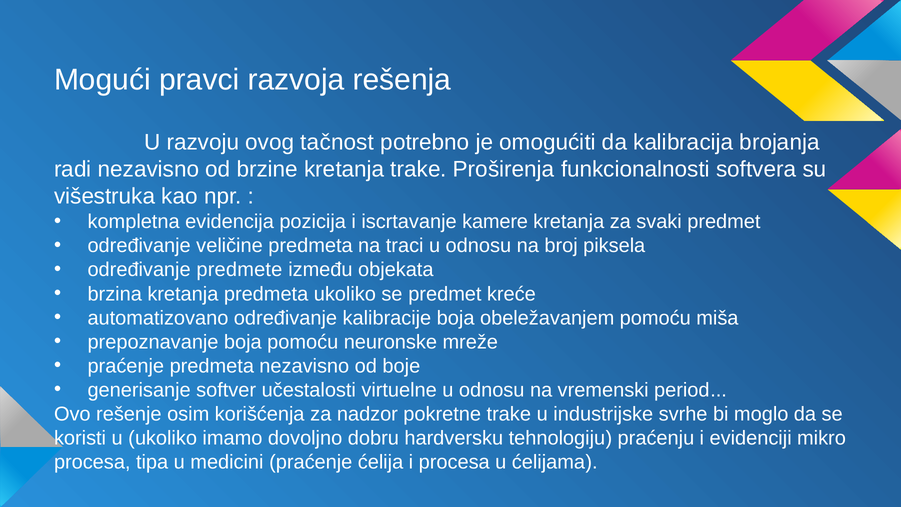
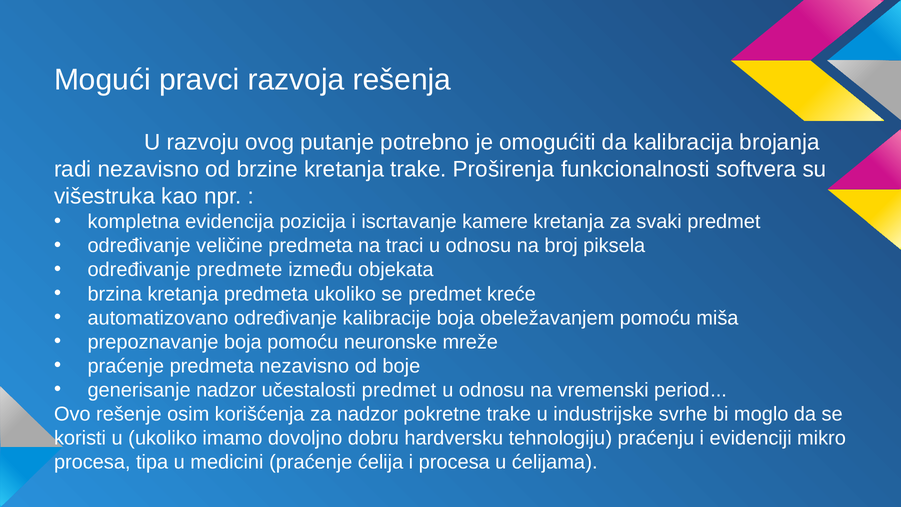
tačnost: tačnost -> putanje (337, 142)
generisanje softver: softver -> nadzor (226, 390)
učestalosti virtuelne: virtuelne -> predmet (399, 390)
